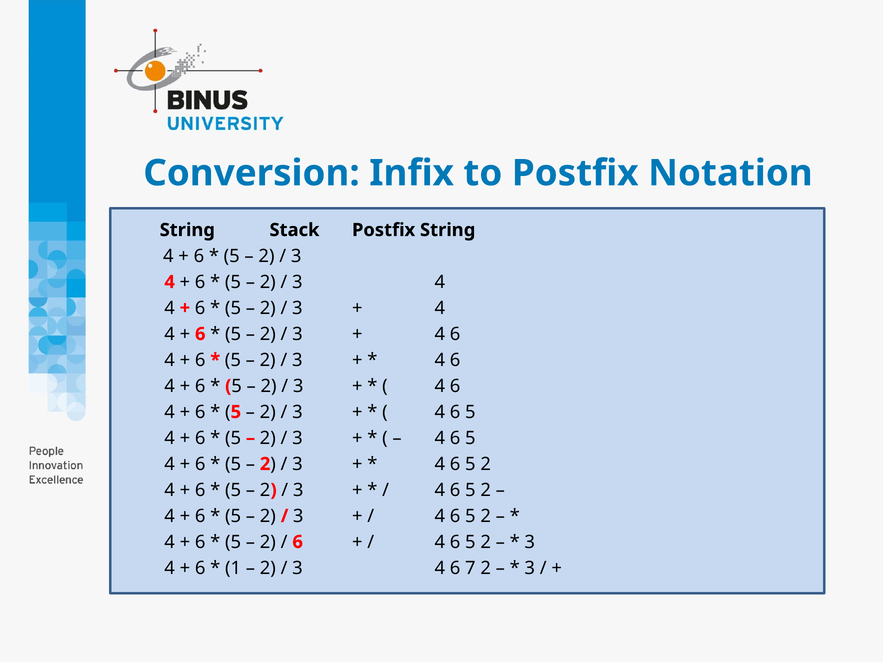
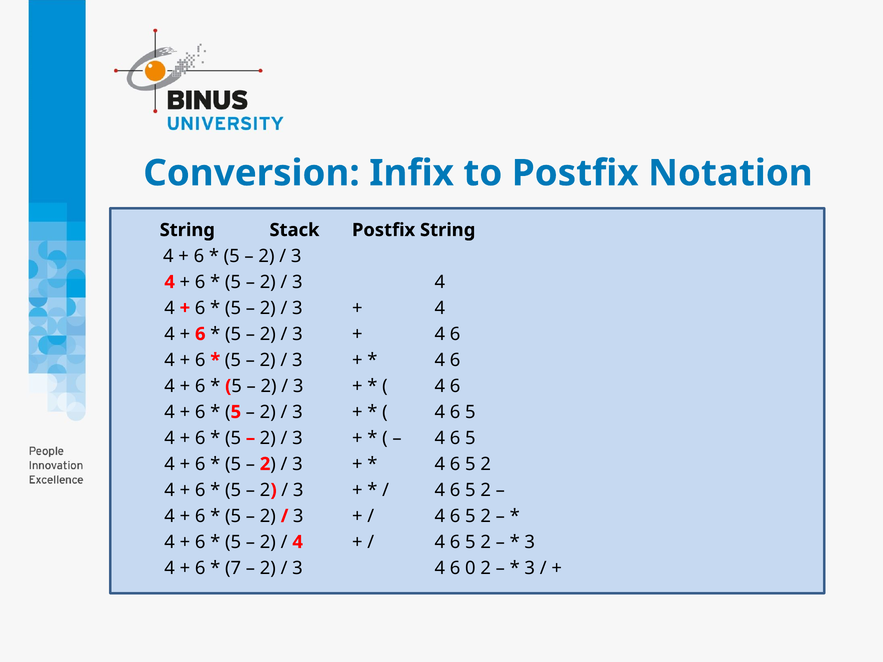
6: 6 -> 4 (298, 542)
1: 1 -> 7 (233, 568)
7: 7 -> 0 (470, 568)
